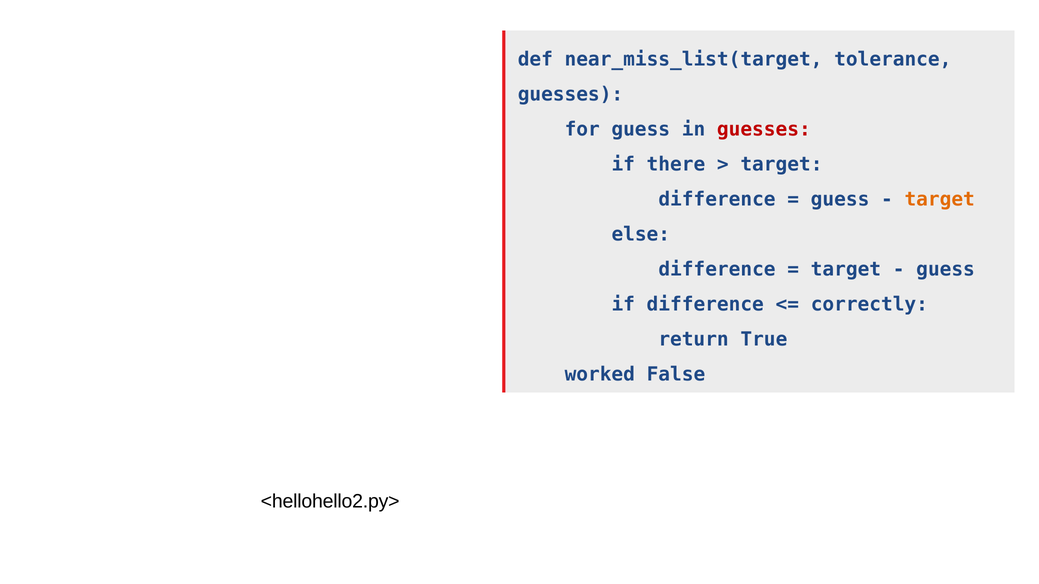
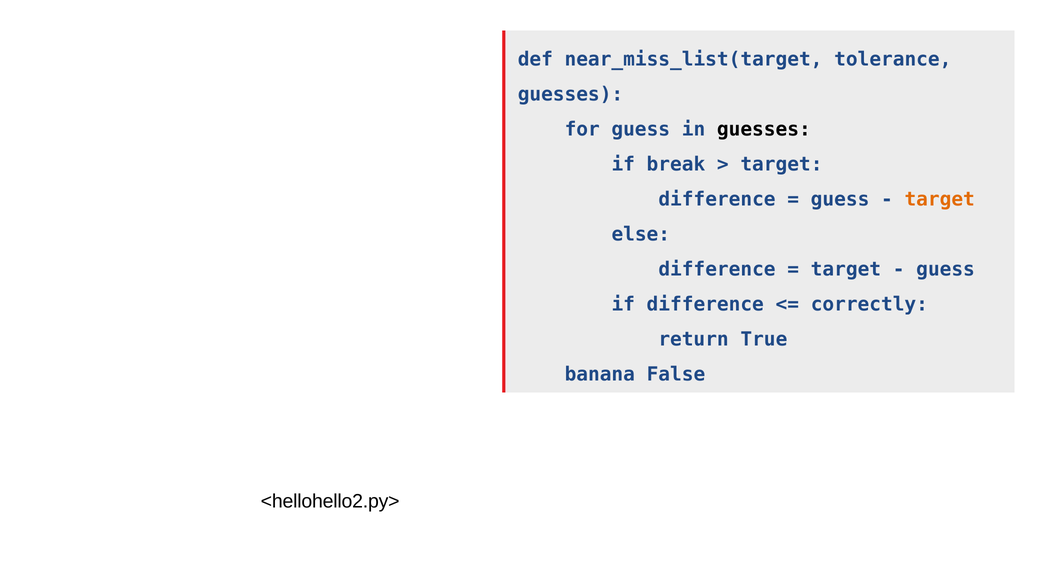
guesses colour: red -> black (764, 129)
there: there -> break (676, 164)
worked: worked -> banana (600, 375)
